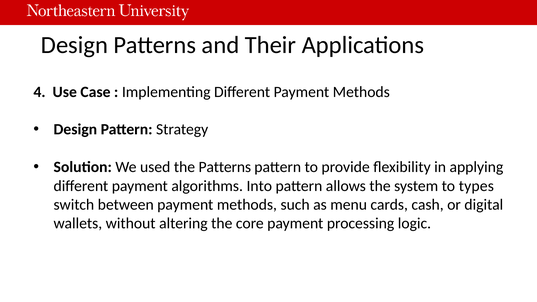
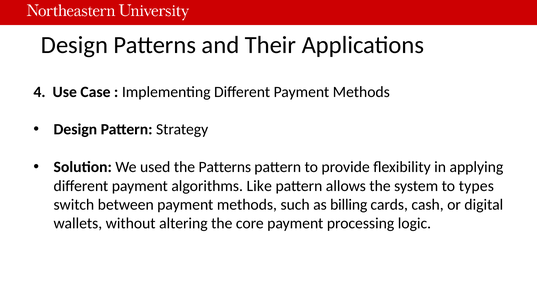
Into: Into -> Like (259, 186)
menu: menu -> billing (349, 205)
